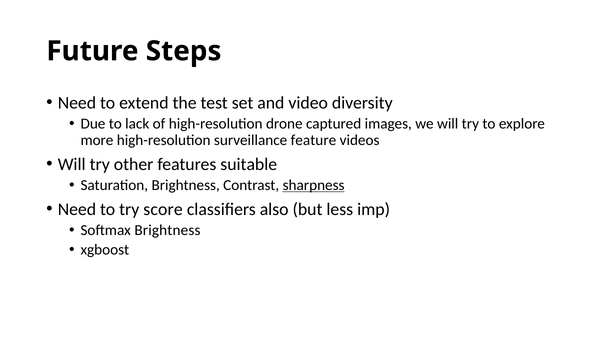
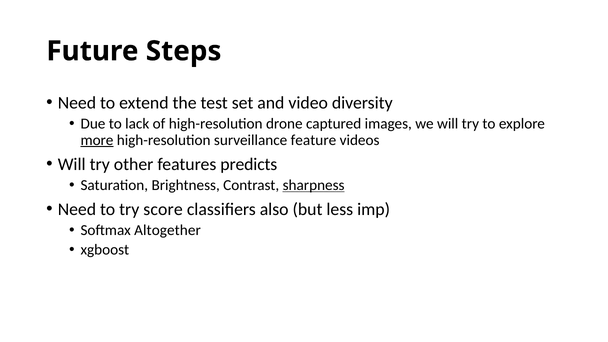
more underline: none -> present (97, 140)
suitable: suitable -> predicts (249, 164)
Softmax Brightness: Brightness -> Altogether (168, 230)
